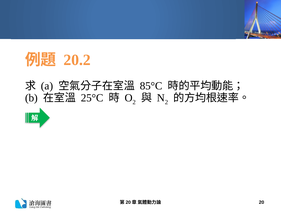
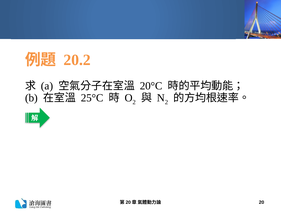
85°C: 85°C -> 20°C (151, 86)
